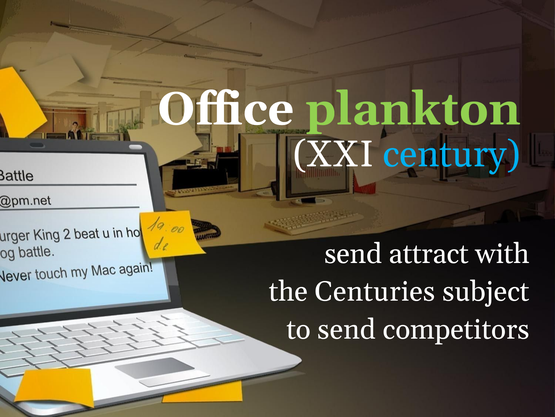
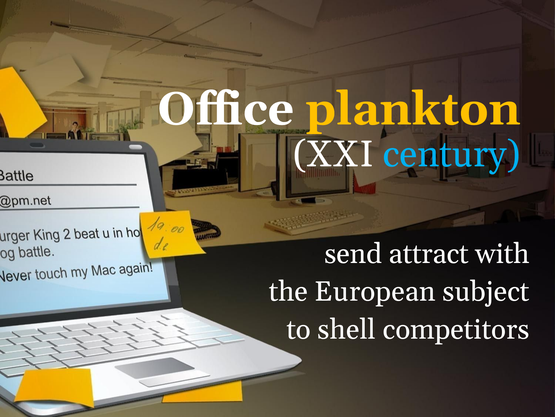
plankton colour: light green -> yellow (413, 109)
Centuries: Centuries -> European (375, 291)
to send: send -> shell (347, 329)
